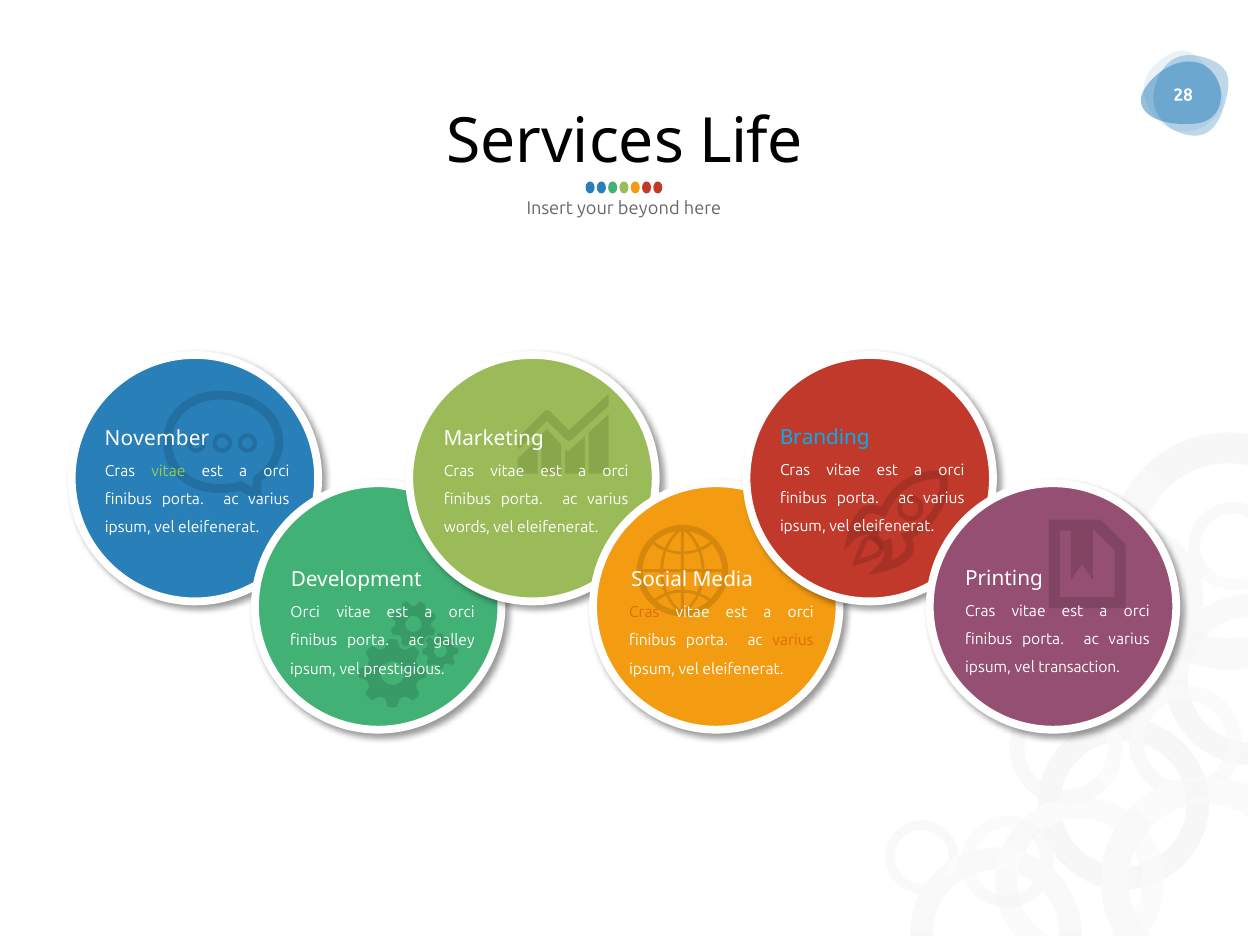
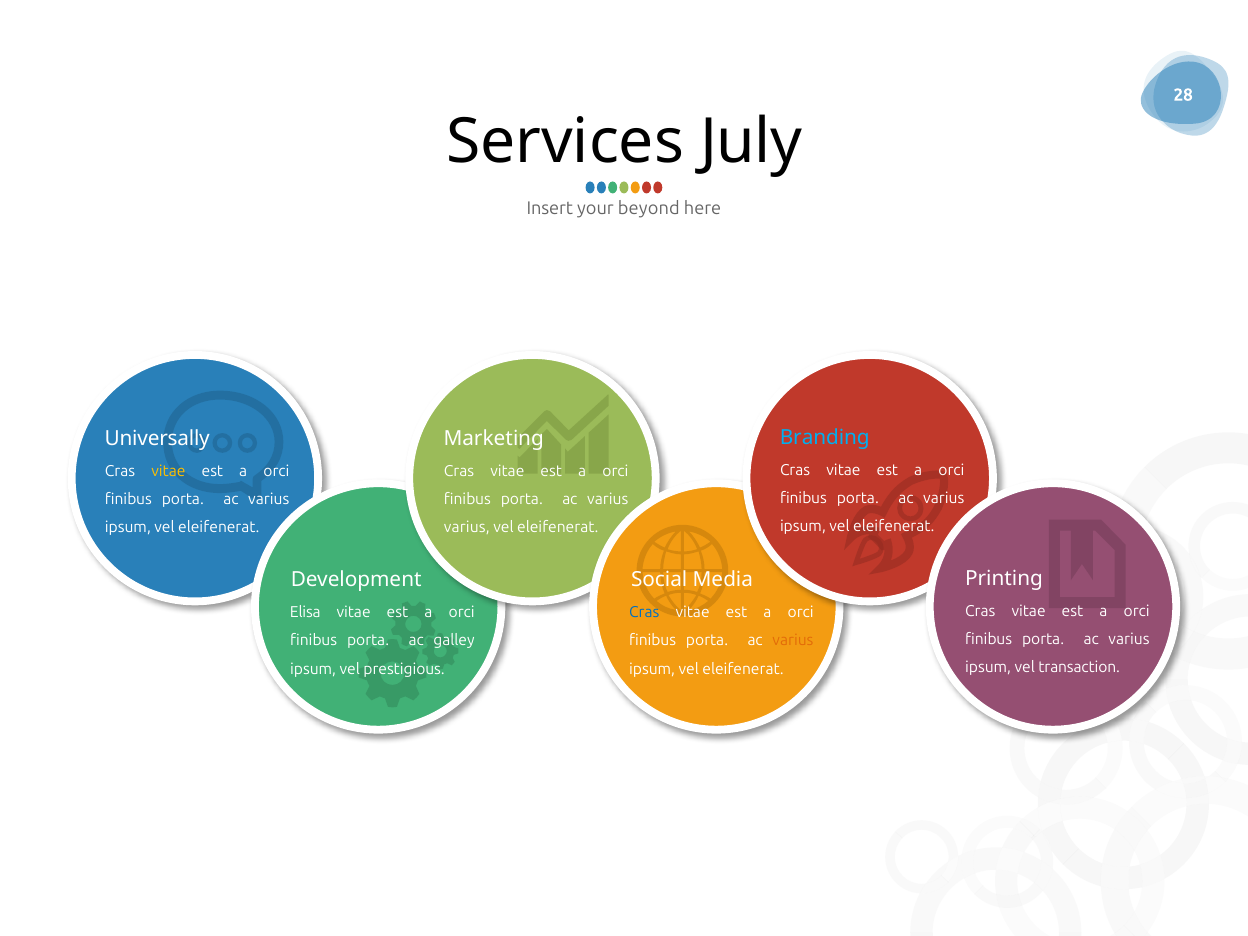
Life: Life -> July (751, 142)
November: November -> Universally (157, 438)
vitae colour: light green -> yellow (168, 471)
words: words -> varius (467, 528)
Orci: Orci -> Elisa (305, 613)
Cras colour: orange -> blue (644, 613)
